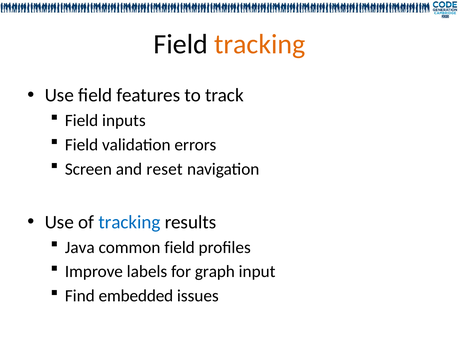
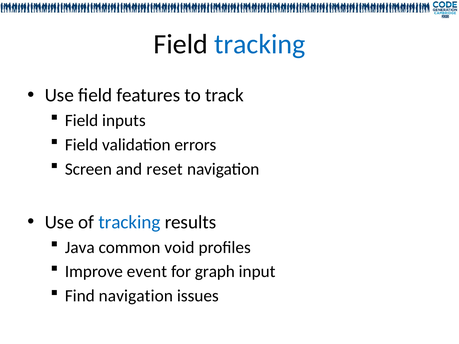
tracking colour: orange -> blue (260, 44)
common field: field -> void (179, 248)
labels: labels -> event (147, 272)
Find embedded: embedded -> navigation (136, 296)
